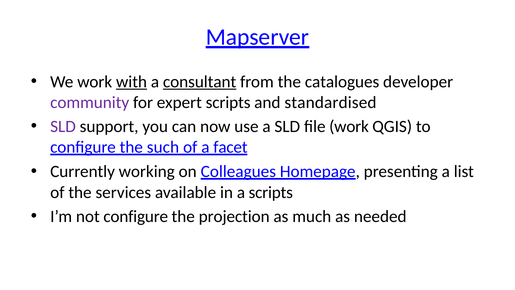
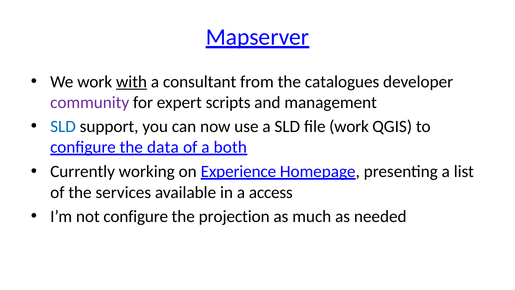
consultant underline: present -> none (200, 82)
standardised: standardised -> management (331, 102)
SLD colour: purple -> blue (63, 126)
such: such -> data (163, 147)
facet: facet -> both (230, 147)
Colleagues: Colleagues -> Experience (238, 171)
a scripts: scripts -> access (271, 192)
